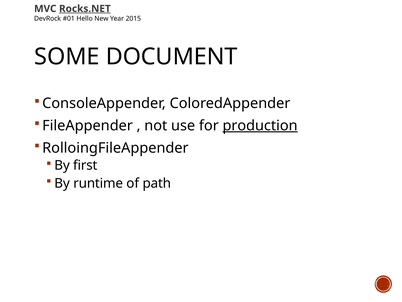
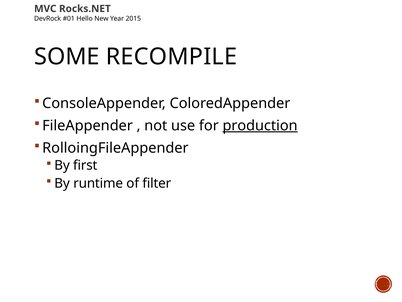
Rocks.NET underline: present -> none (85, 9)
DOCUMENT: DOCUMENT -> RECOMPILE (171, 57)
path: path -> filter (157, 183)
